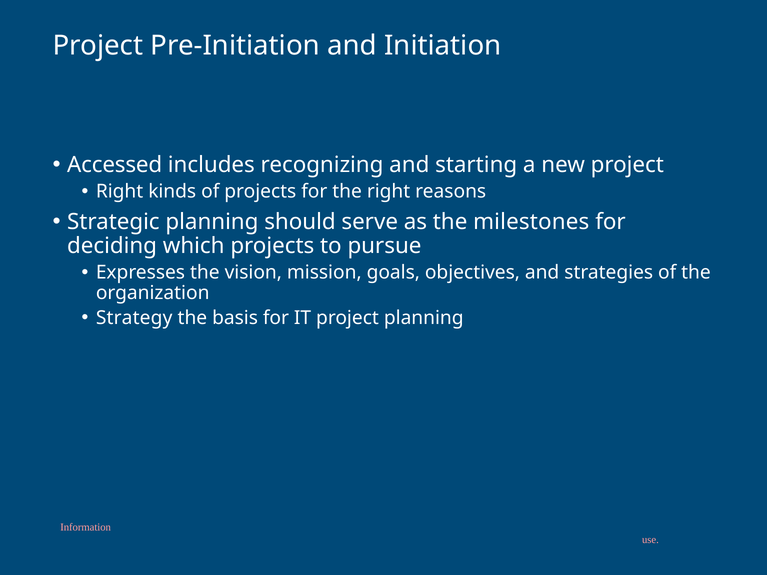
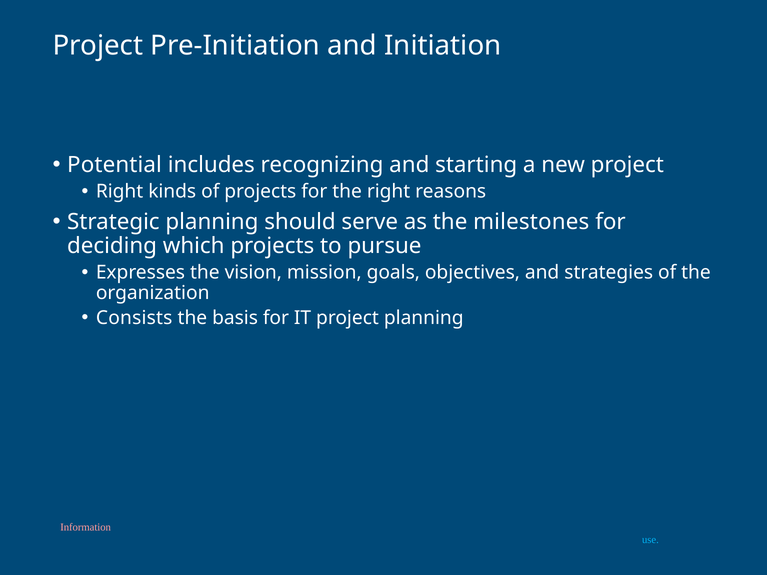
Accessed: Accessed -> Potential (114, 165)
Strategy: Strategy -> Consists (134, 318)
use colour: pink -> light blue (650, 540)
